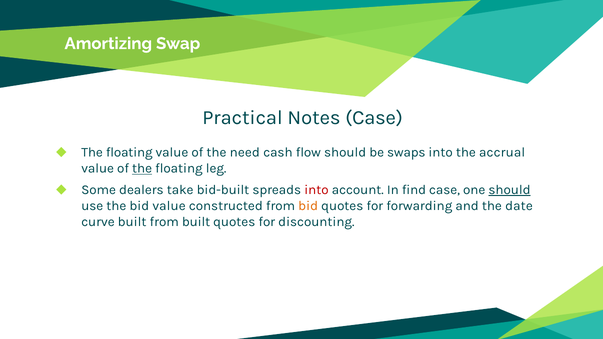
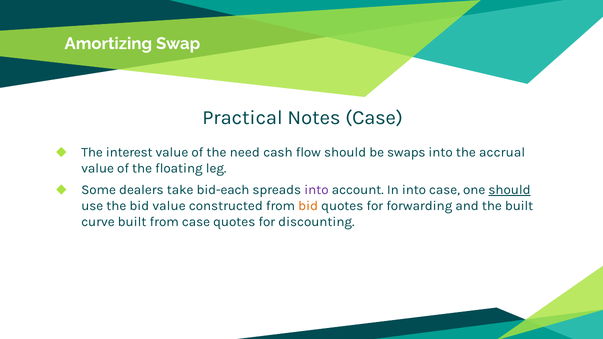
floating: floating -> interest (129, 153)
the underline: present -> none (142, 169)
bid-built: bid-built -> bid-each (223, 190)
into colour: red -> purple (316, 190)
In find: find -> into (414, 190)
the date: date -> built (519, 206)
from built: built -> case (196, 222)
